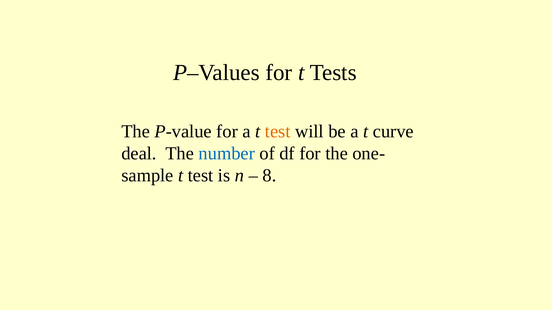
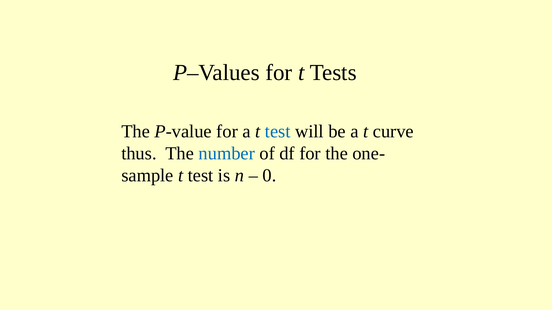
test colour: orange -> blue (278, 132)
deal: deal -> thus (139, 154)
8: 8 -> 0 (269, 176)
